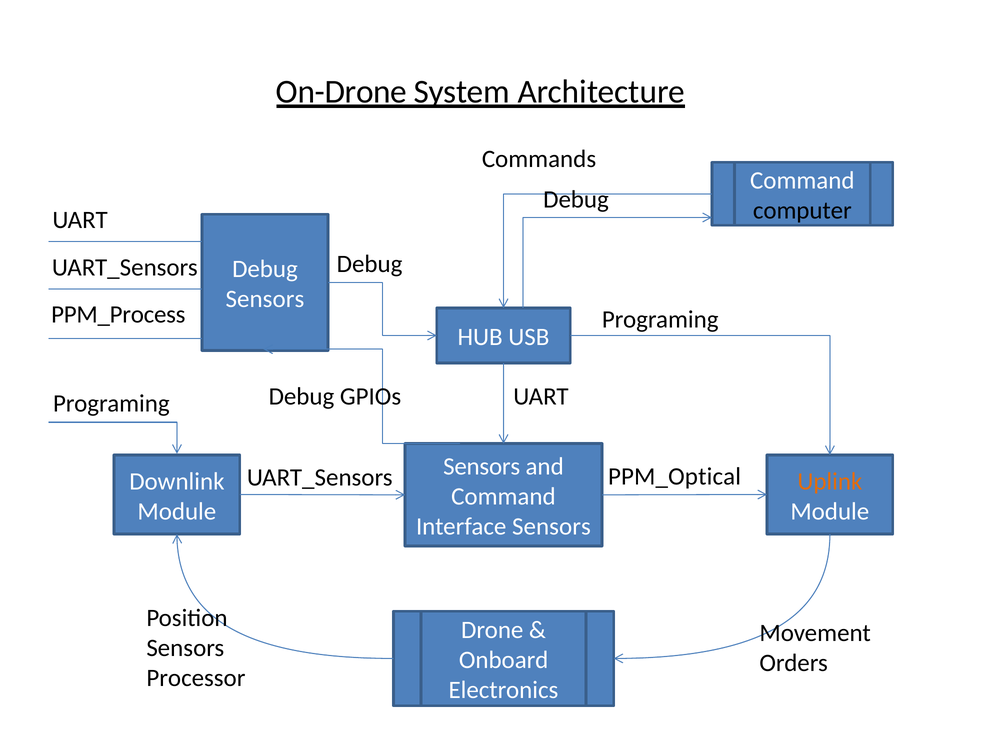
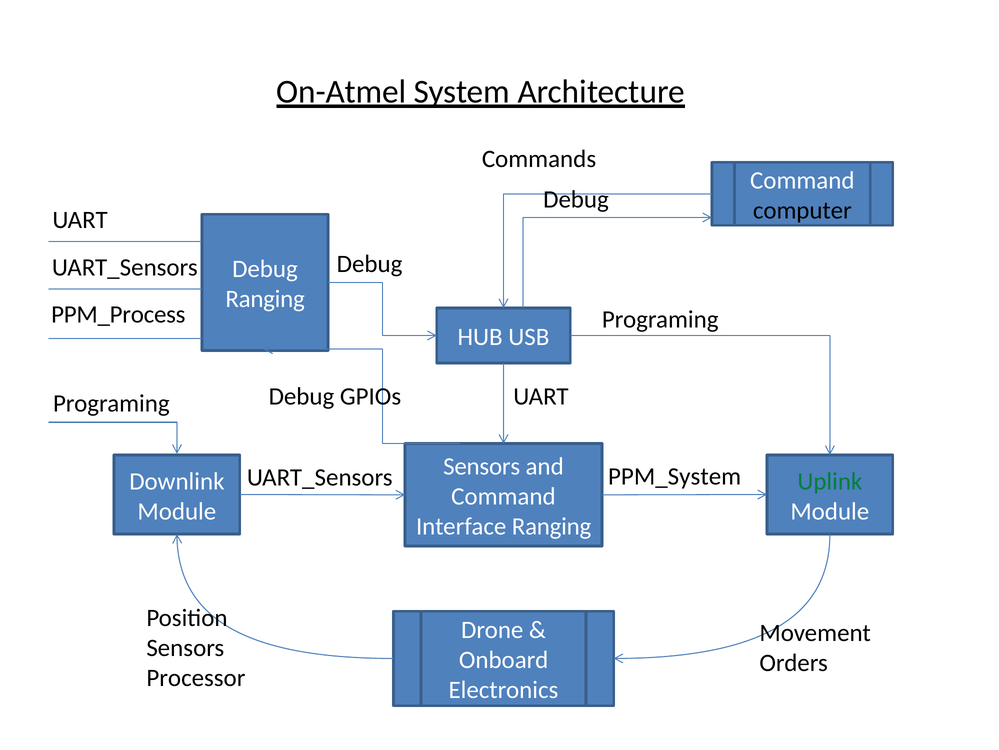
On-Drone: On-Drone -> On-Atmel (341, 92)
Sensors: Sensors -> Ranging (265, 299)
PPM_Optical: PPM_Optical -> PPM_System (675, 476)
Uplink colour: orange -> green (830, 481)
Interface Sensors: Sensors -> Ranging (552, 526)
